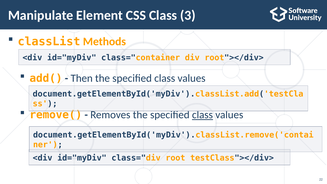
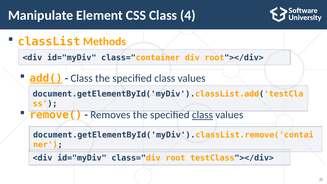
3: 3 -> 4 (188, 15)
add( underline: none -> present (46, 78)
Then: Then -> Class (82, 78)
